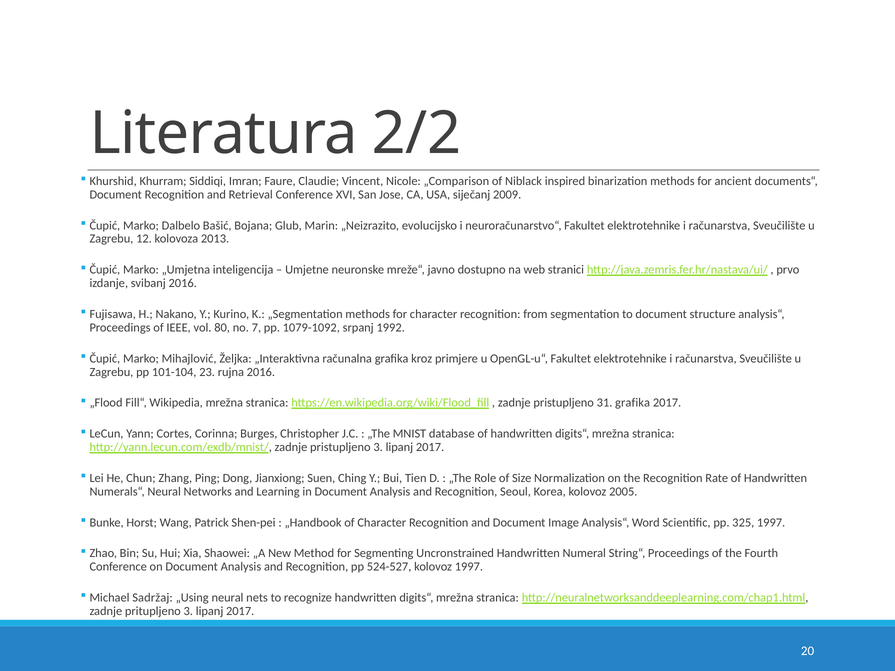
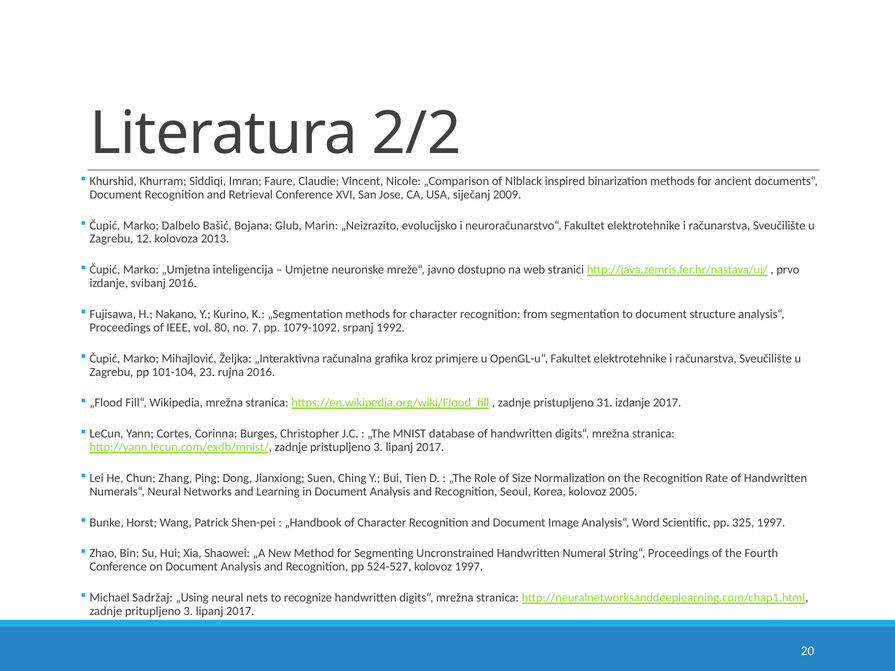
31 grafika: grafika -> izdanje (633, 403)
